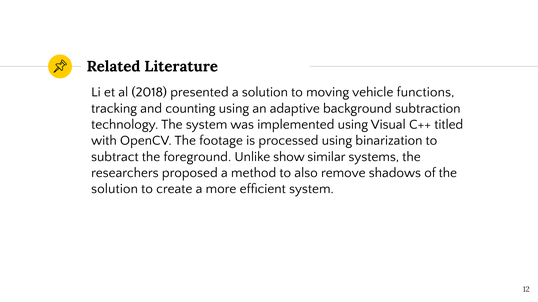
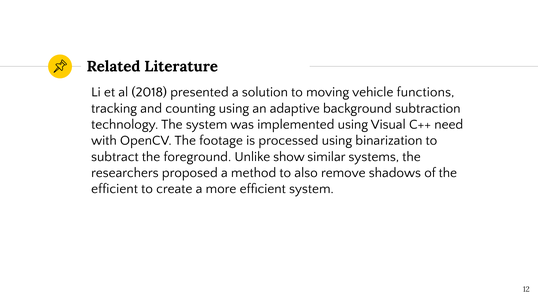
titled: titled -> need (449, 125)
solution: solution -> efficient (115, 189)
